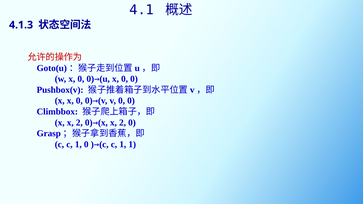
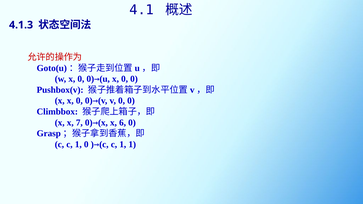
x x 2: 2 -> 7 (79, 123)
0)→(x x 2: 2 -> 6 (123, 123)
